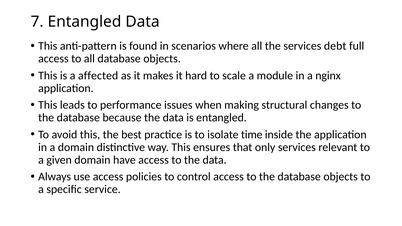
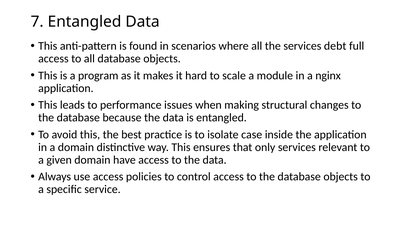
affected: affected -> program (98, 76)
time: time -> case (252, 135)
